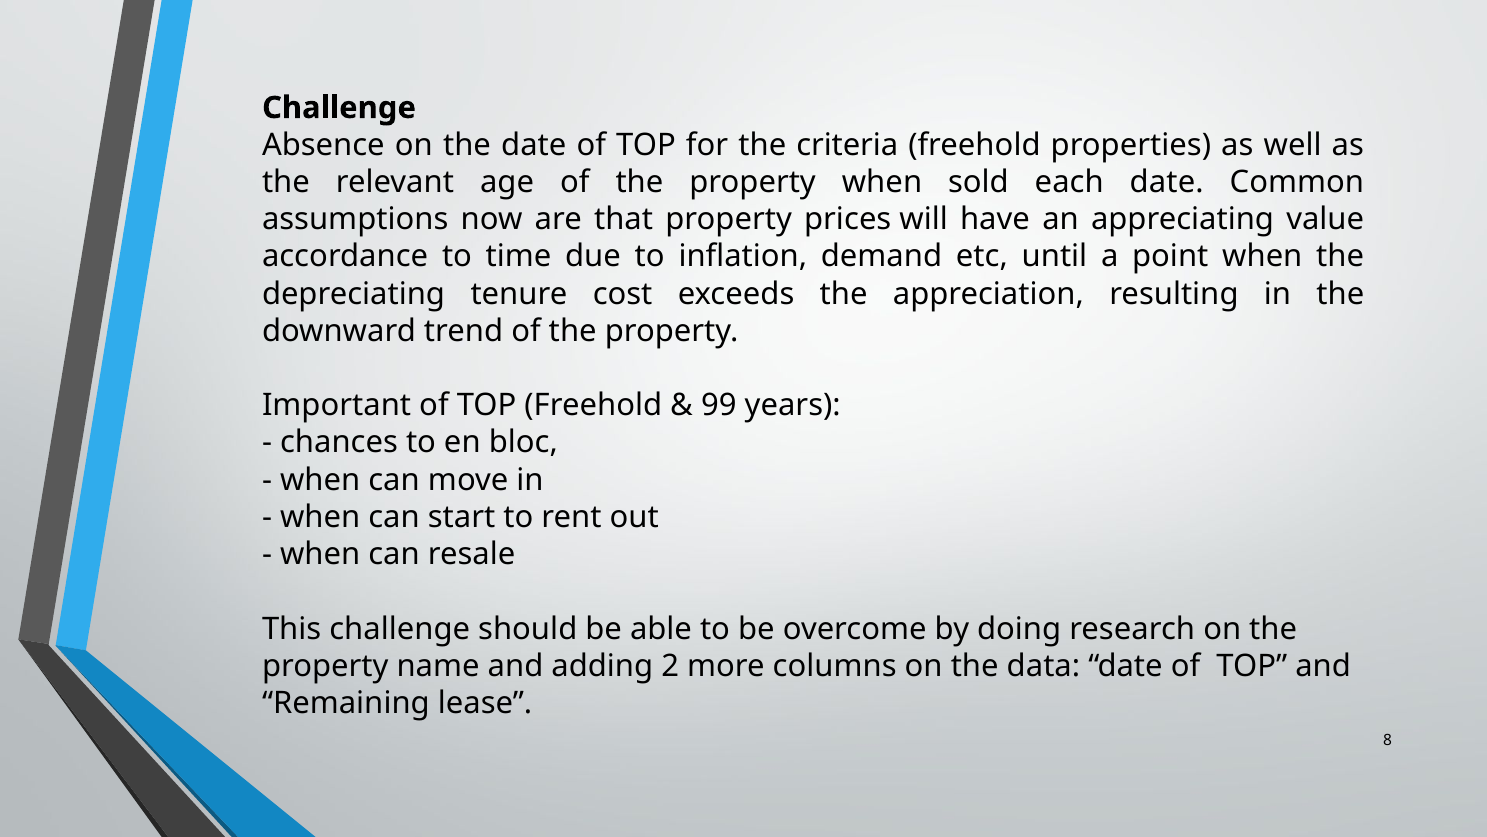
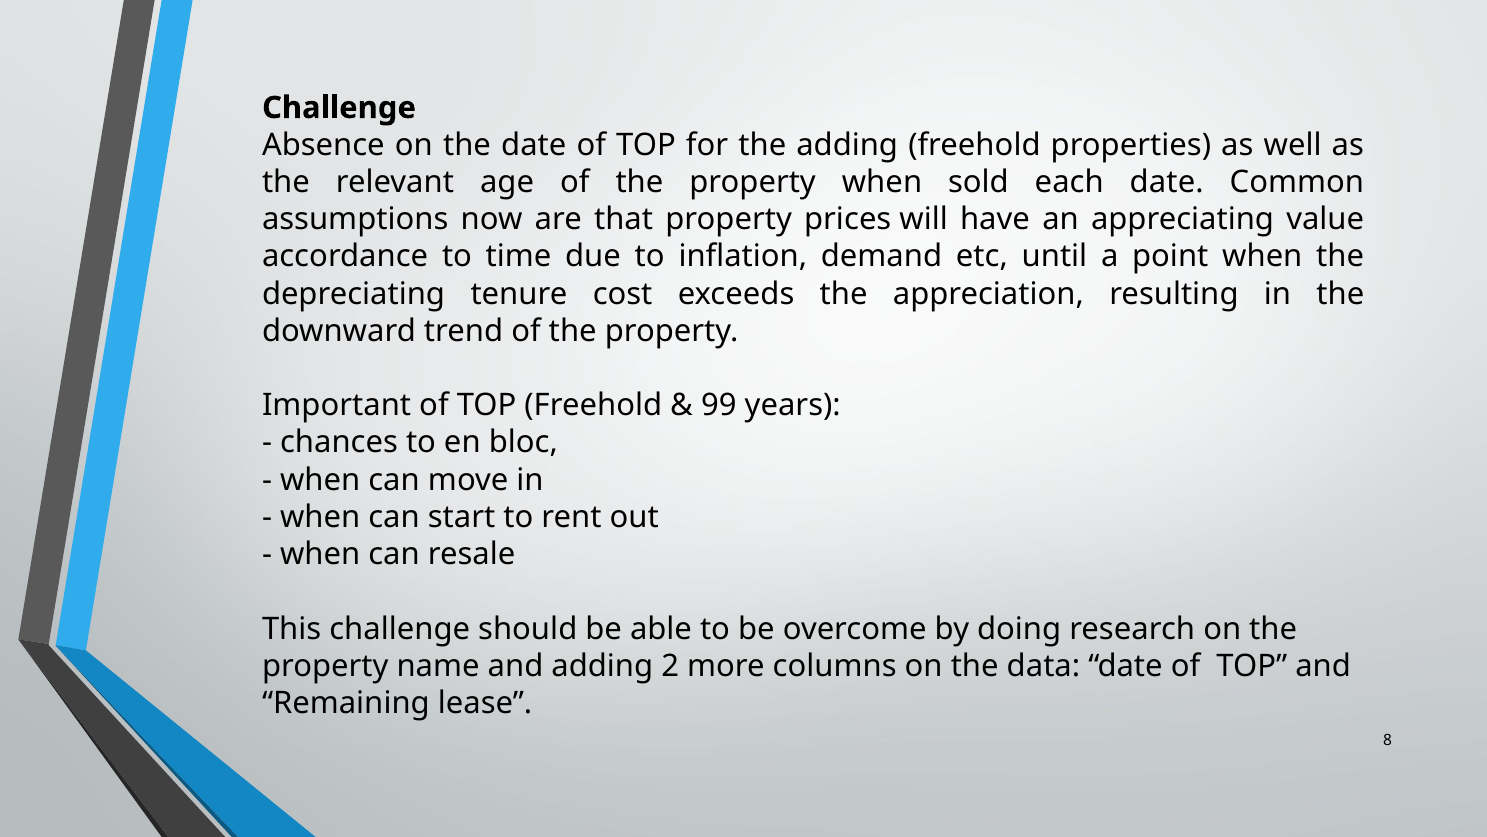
the criteria: criteria -> adding (847, 145)
